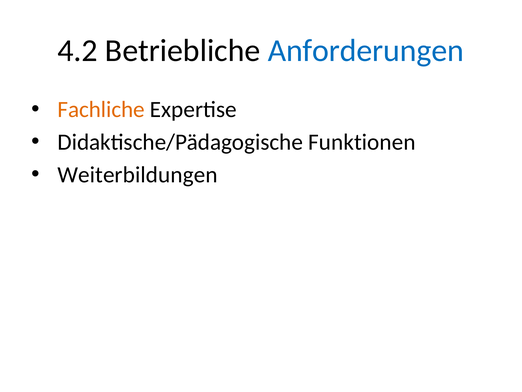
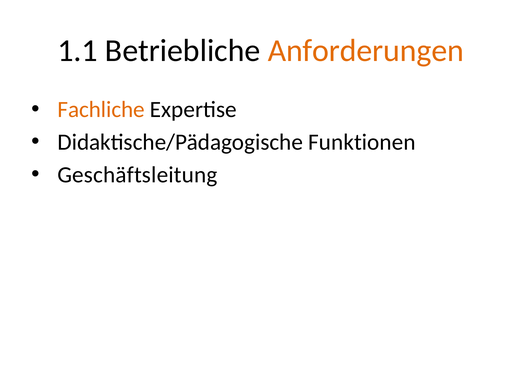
4.2: 4.2 -> 1.1 (78, 51)
Anforderungen colour: blue -> orange (366, 51)
Weiterbildungen: Weiterbildungen -> Geschäftsleitung (137, 174)
